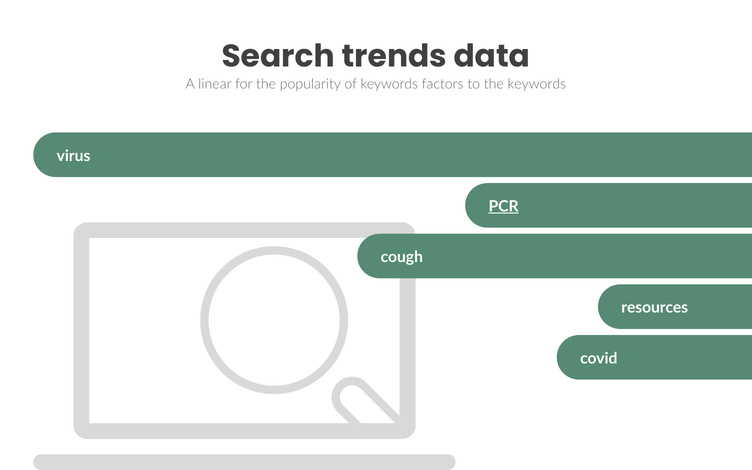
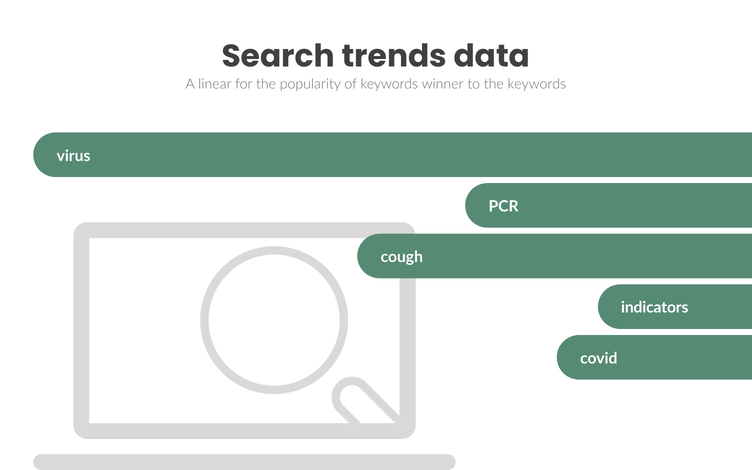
factors: factors -> winner (443, 84)
PCR underline: present -> none (504, 206)
resources: resources -> indicators (655, 308)
